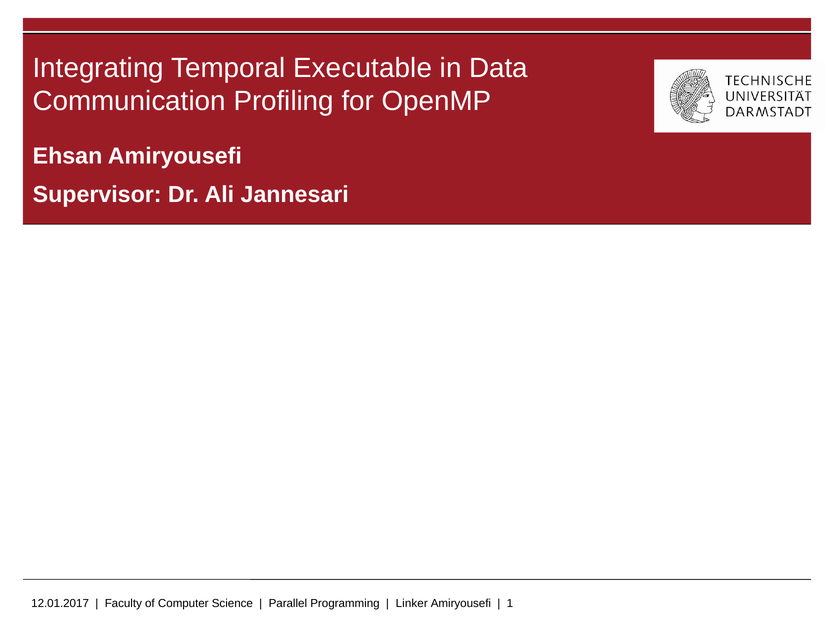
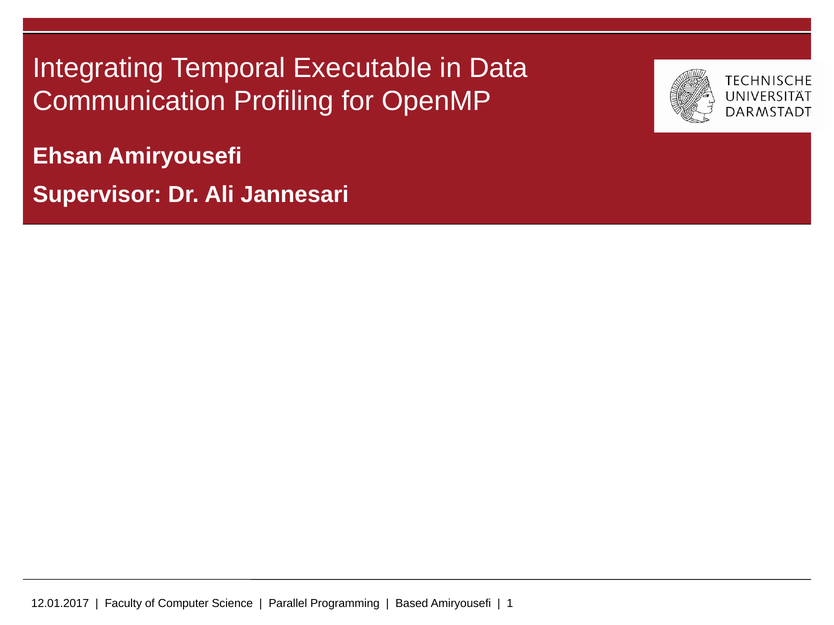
Linker: Linker -> Based (412, 604)
